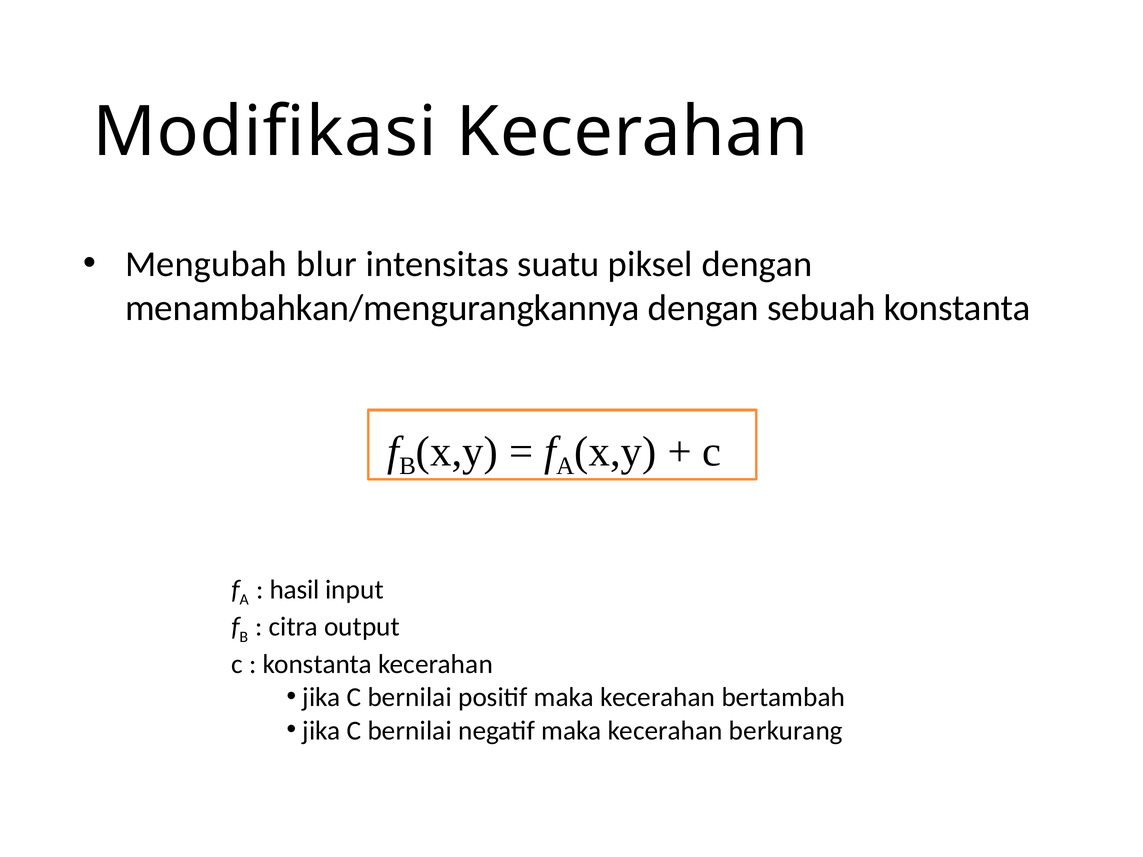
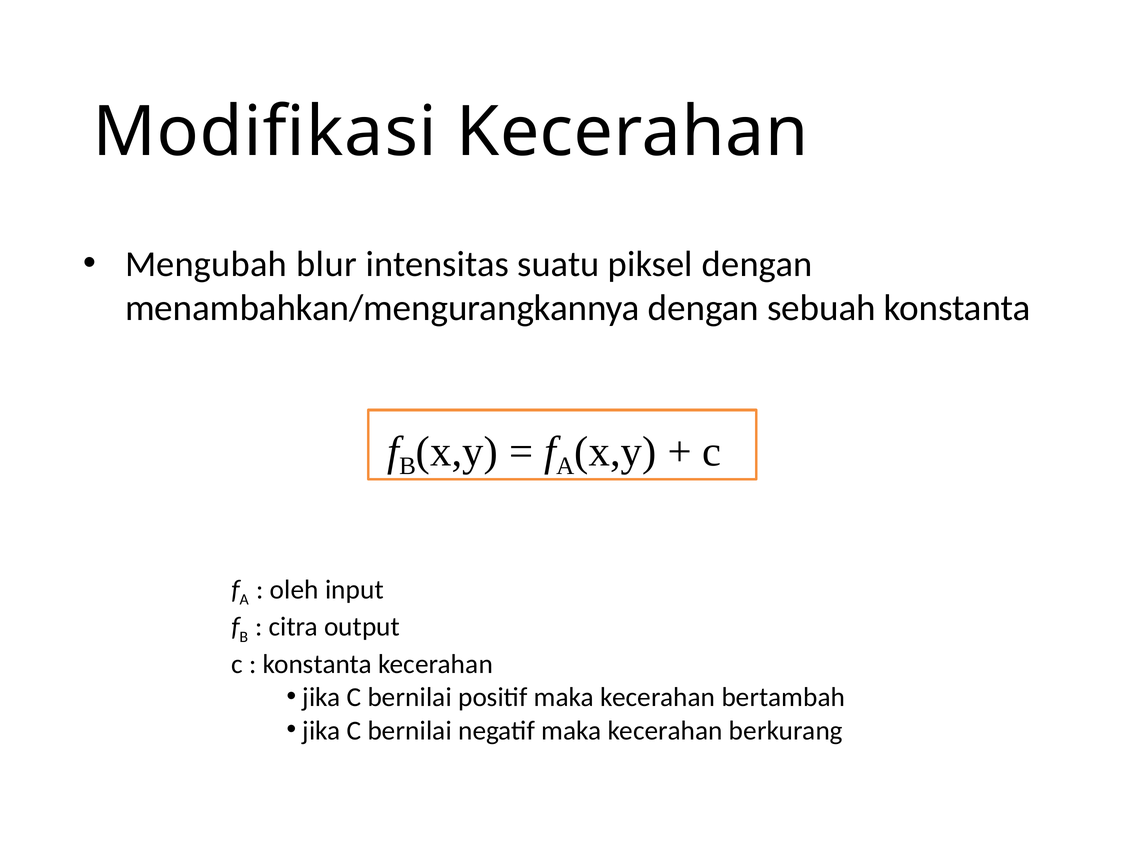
hasil: hasil -> oleh (294, 590)
